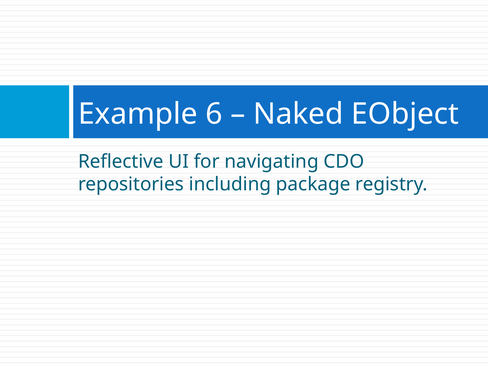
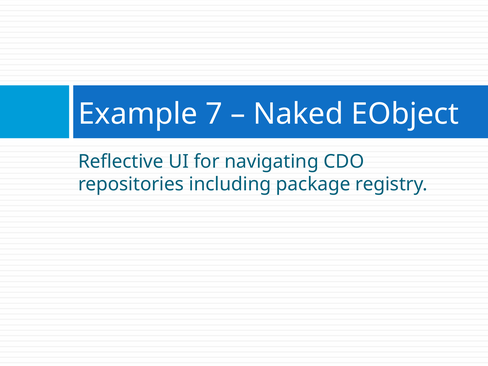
6: 6 -> 7 (214, 114)
